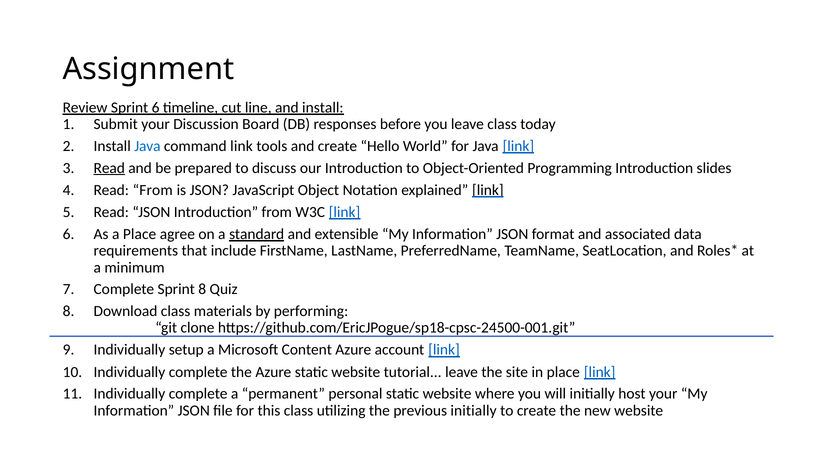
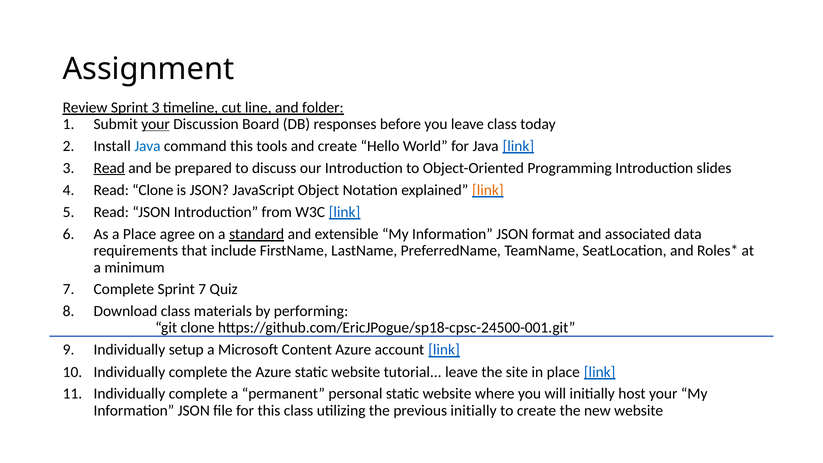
Sprint 6: 6 -> 3 (156, 107)
and install: install -> folder (323, 107)
your underline: none -> present (156, 124)
command link: link -> this (242, 146)
Read From: From -> Clone (153, 190)
link colour: black -> orange (488, 190)
Sprint 8: 8 -> 7 (202, 289)
